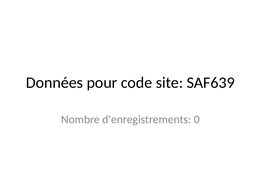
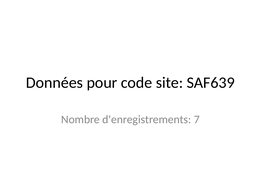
0: 0 -> 7 (197, 120)
